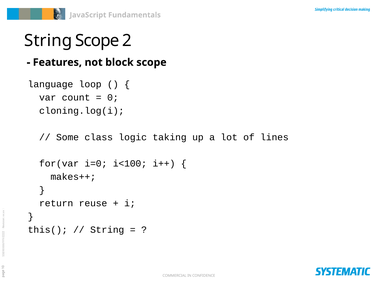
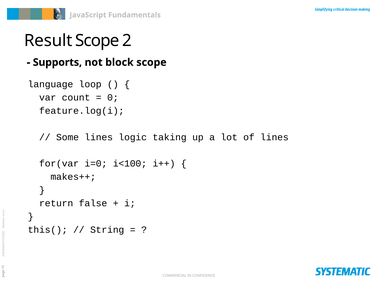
String: String -> Result (48, 41)
Features: Features -> Supports (57, 62)
cloning.log(i: cloning.log(i -> feature.log(i (82, 111)
Some class: class -> lines (99, 137)
reuse: reuse -> false (93, 204)
